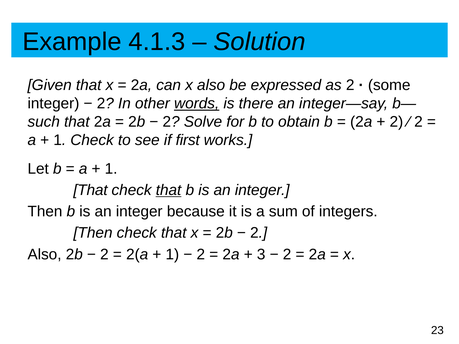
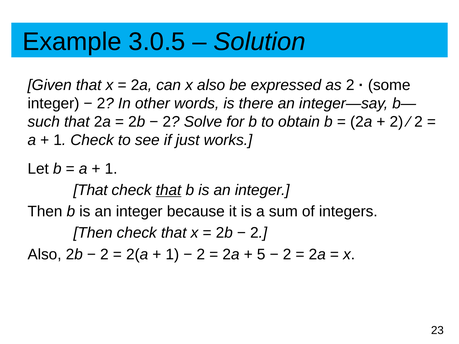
4.1.3: 4.1.3 -> 3.0.5 (157, 42)
words underline: present -> none (197, 104)
first: first -> just (188, 140)
3: 3 -> 5 (261, 255)
